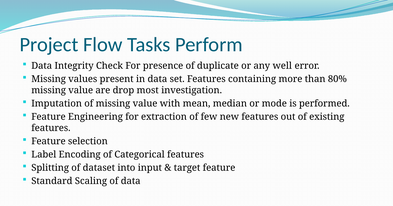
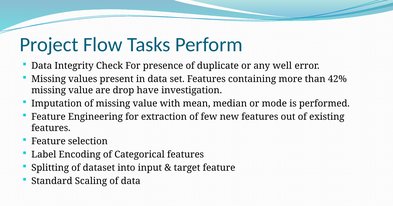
80%: 80% -> 42% (337, 79)
most: most -> have (148, 91)
